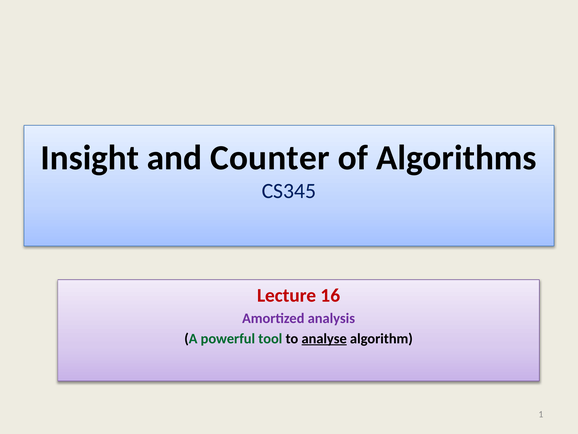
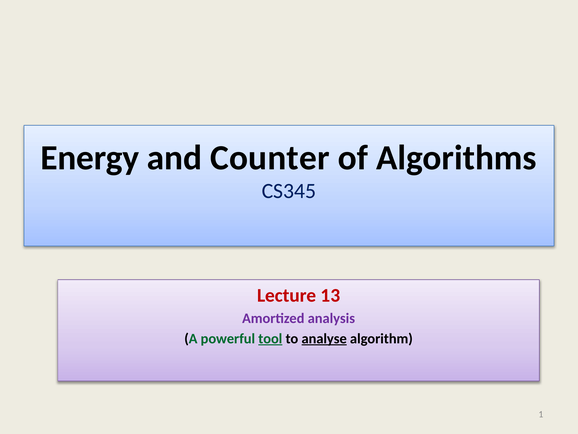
Insight: Insight -> Energy (90, 158)
16: 16 -> 13 (330, 295)
tool underline: none -> present (270, 338)
